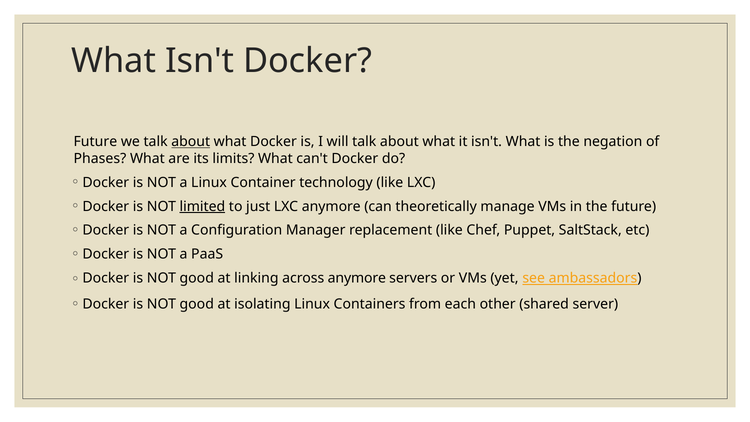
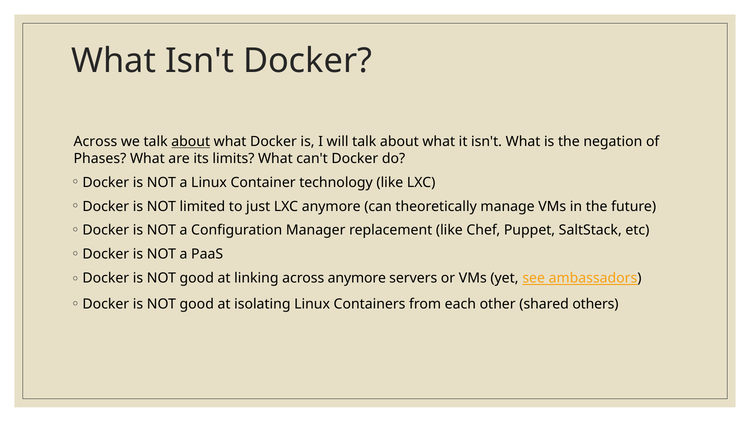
Future: Future -> Across (95, 142)
limited underline: present -> none (202, 206)
server: server -> others (595, 304)
